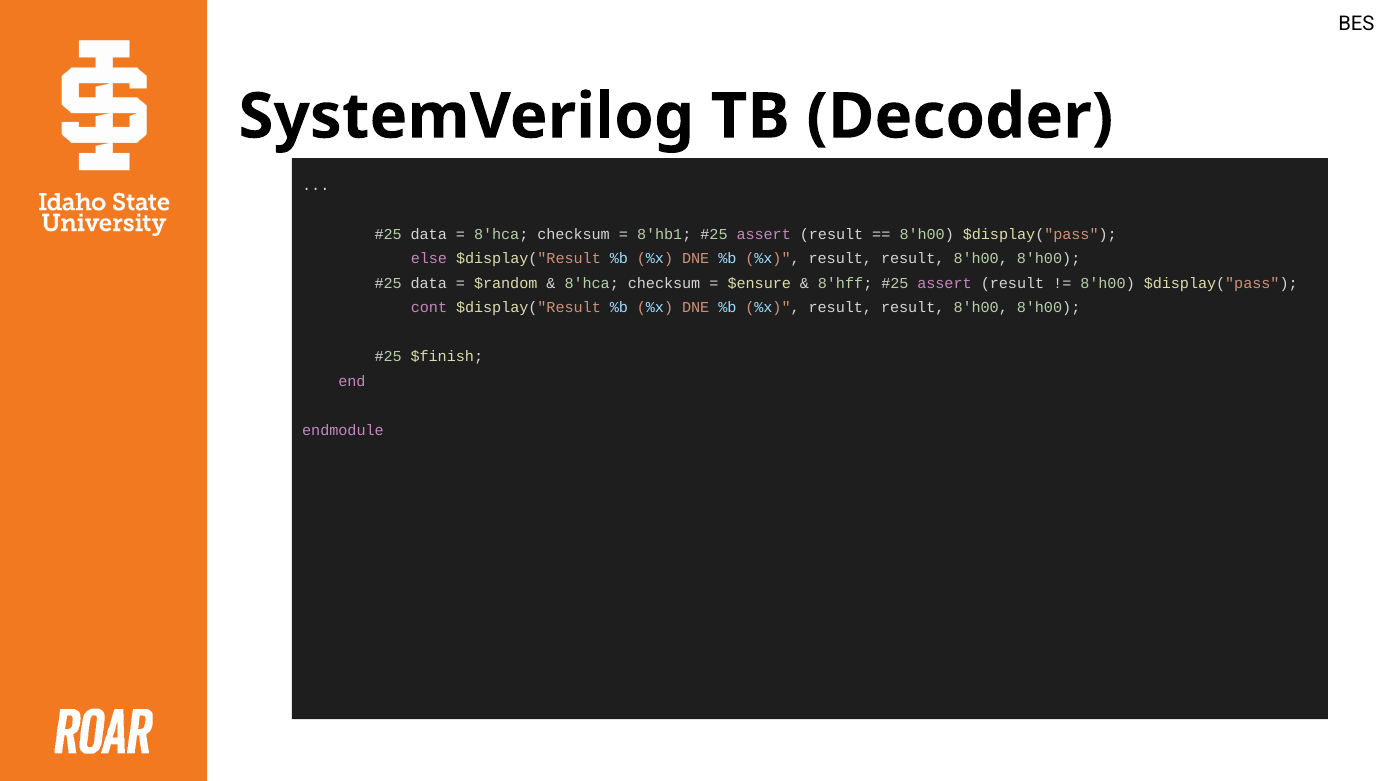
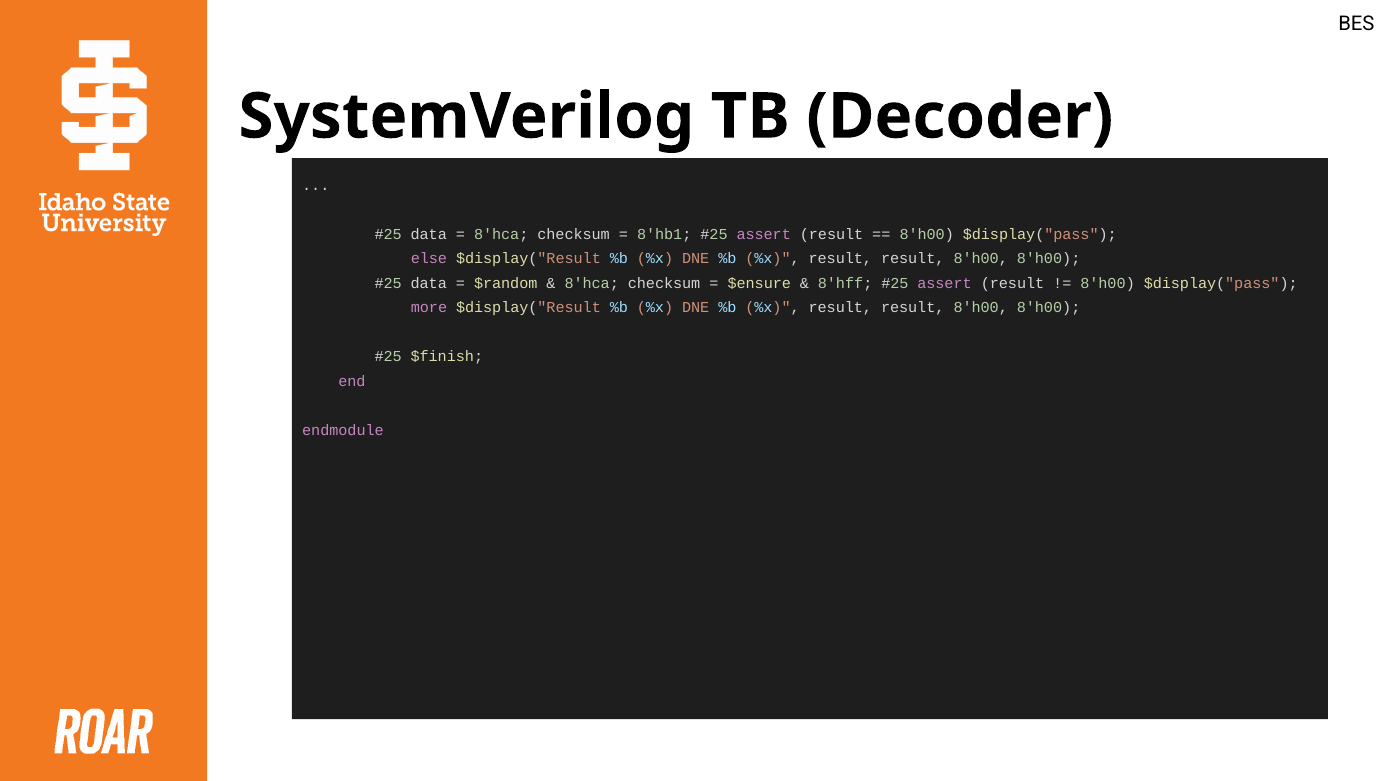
cont: cont -> more (429, 308)
